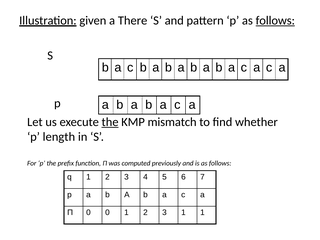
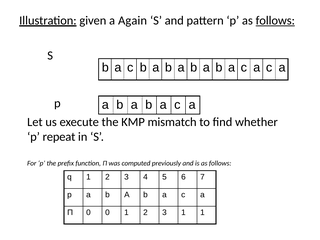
There: There -> Again (133, 21)
the underline: present -> none (110, 122)
length: length -> repeat (59, 137)
